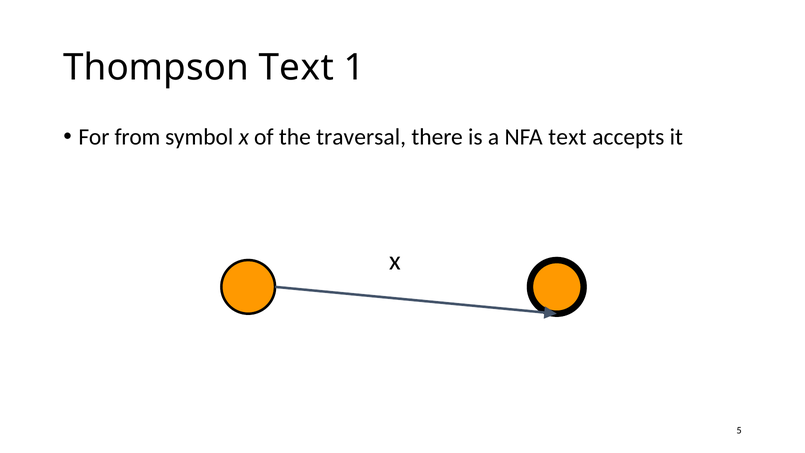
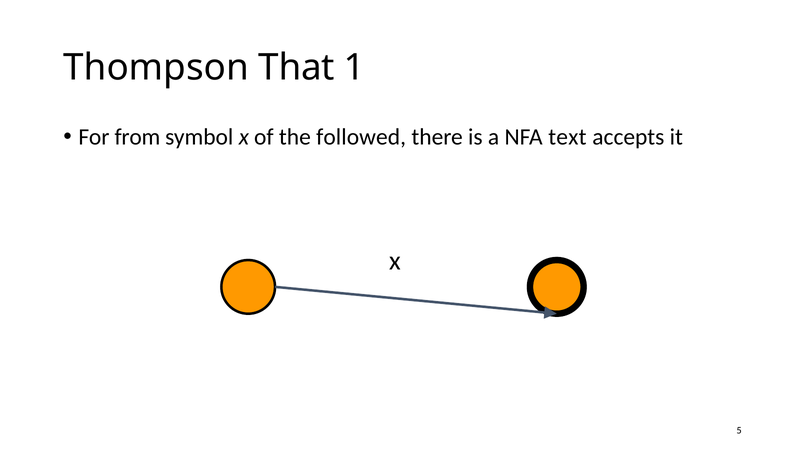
Thompson Text: Text -> That (297, 68)
traversal: traversal -> followed (361, 137)
